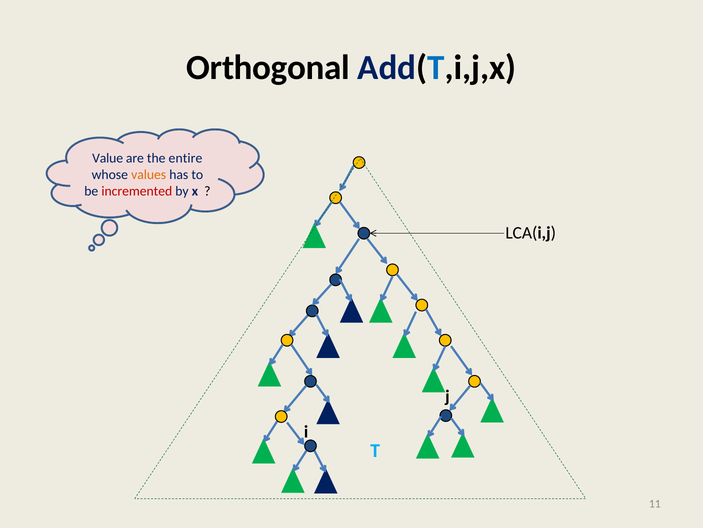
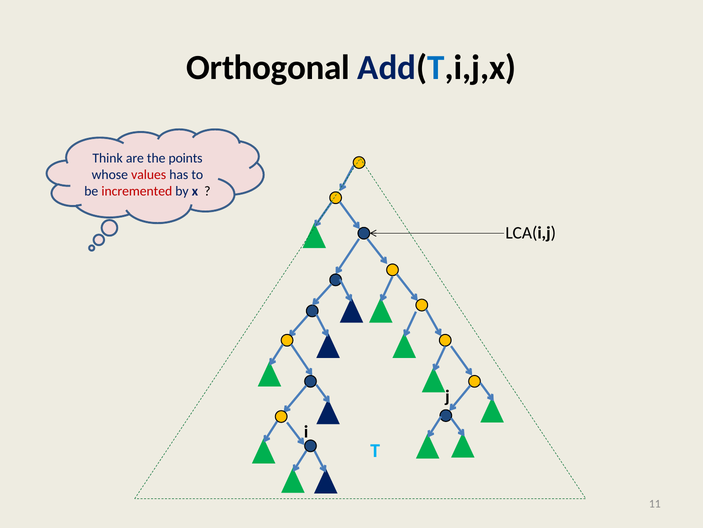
Value: Value -> Think (108, 158)
entire: entire -> points (186, 158)
values colour: orange -> red (149, 174)
